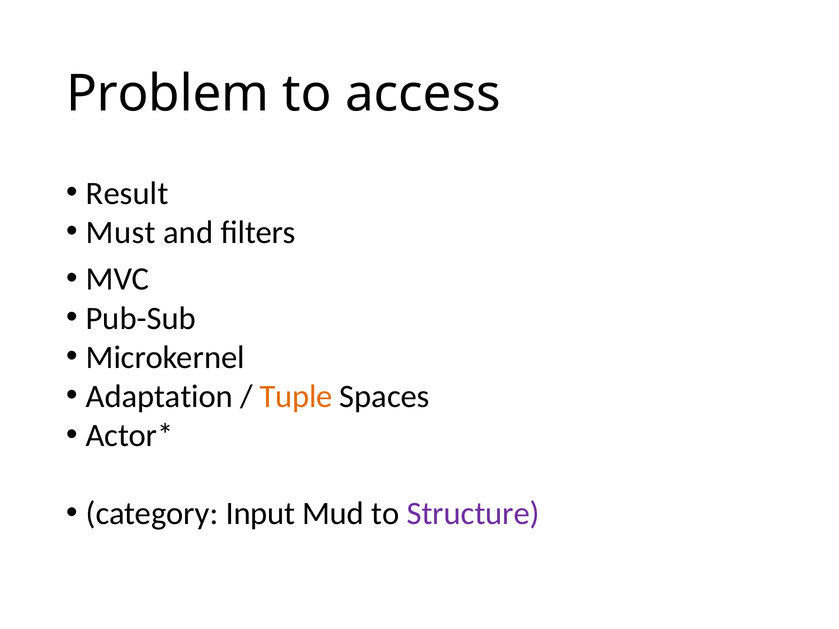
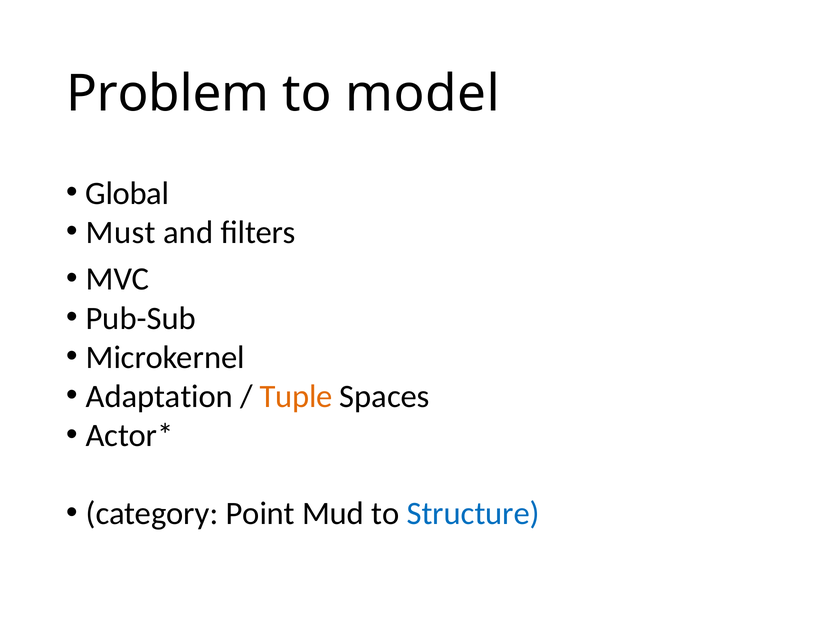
access: access -> model (423, 94)
Result: Result -> Global (127, 193)
Input: Input -> Point (260, 514)
Structure colour: purple -> blue (473, 514)
